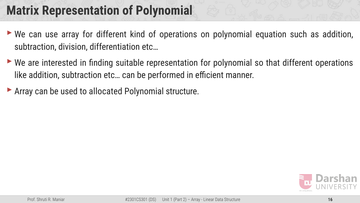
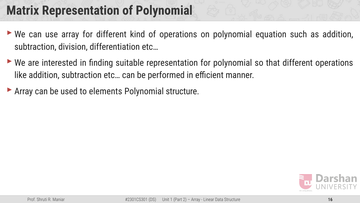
allocated: allocated -> elements (106, 91)
